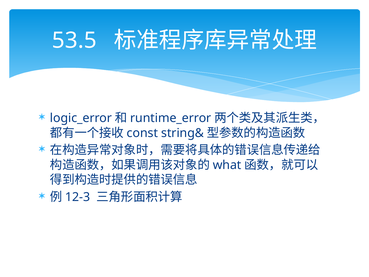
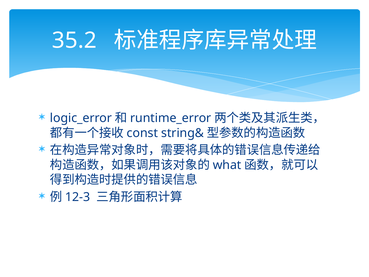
53.5: 53.5 -> 35.2 (74, 41)
